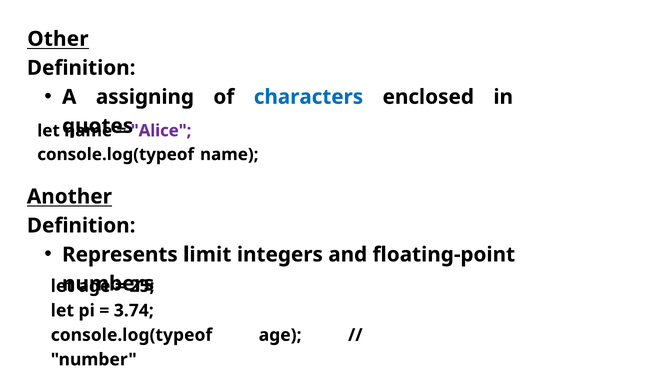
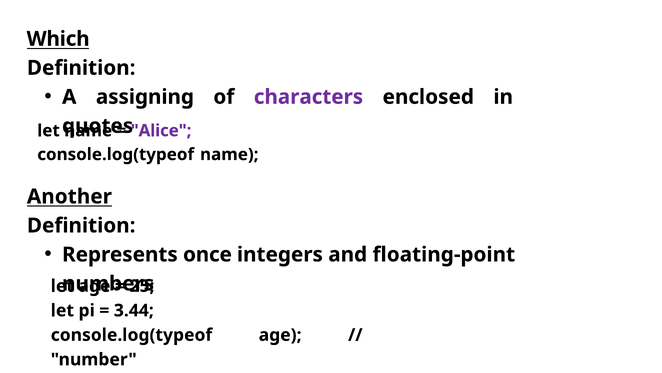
Other: Other -> Which (58, 39)
characters colour: blue -> purple (308, 97)
limit: limit -> once (207, 254)
3.74: 3.74 -> 3.44 (134, 310)
